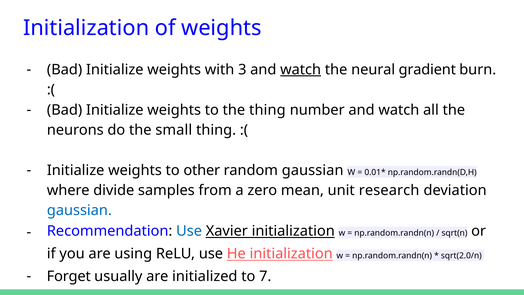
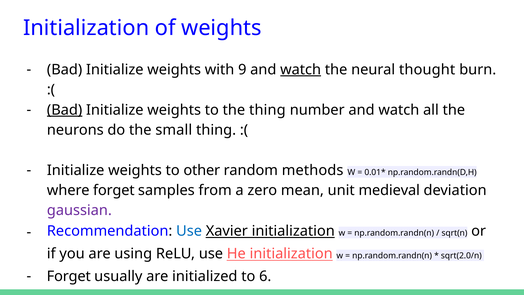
3: 3 -> 9 (242, 70)
gradient: gradient -> thought (427, 70)
Bad underline: none -> present (65, 110)
random gaussian: gaussian -> methods (313, 170)
where divide: divide -> forget (114, 190)
research: research -> medieval (389, 190)
gaussian colour: blue -> purple (79, 210)
7: 7 -> 6 (265, 276)
